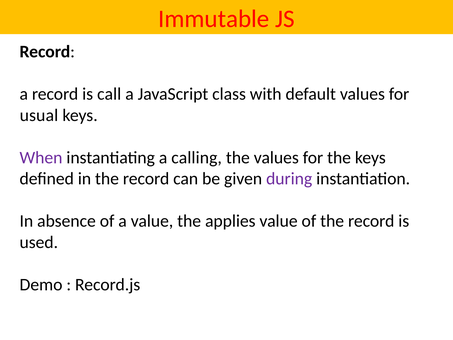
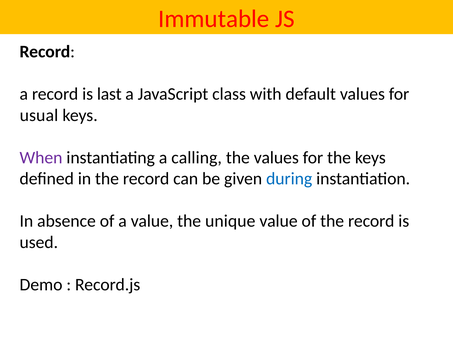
call: call -> last (109, 94)
during colour: purple -> blue (289, 179)
applies: applies -> unique (230, 221)
